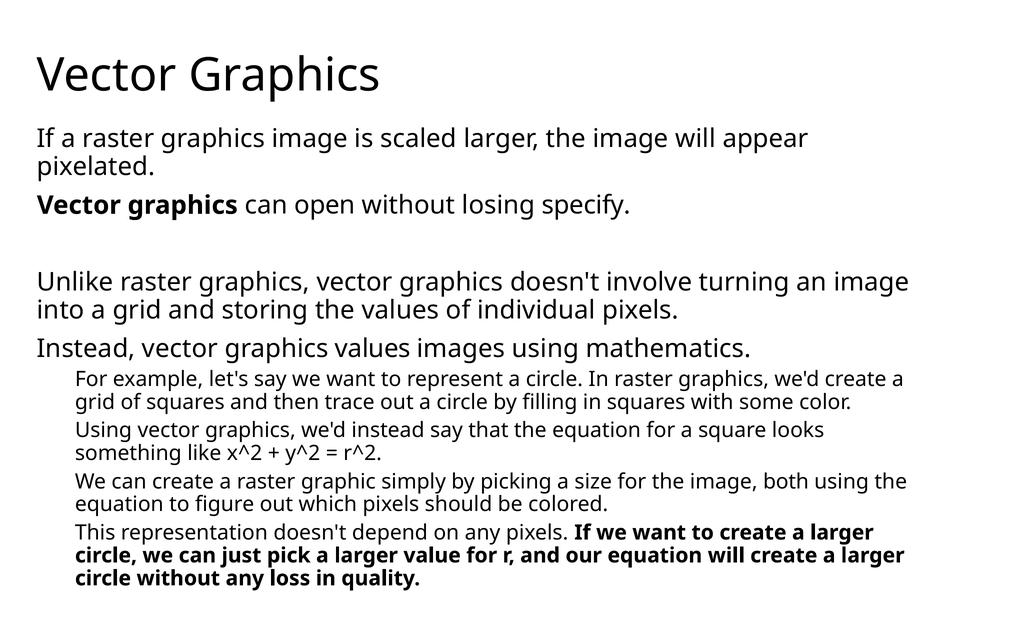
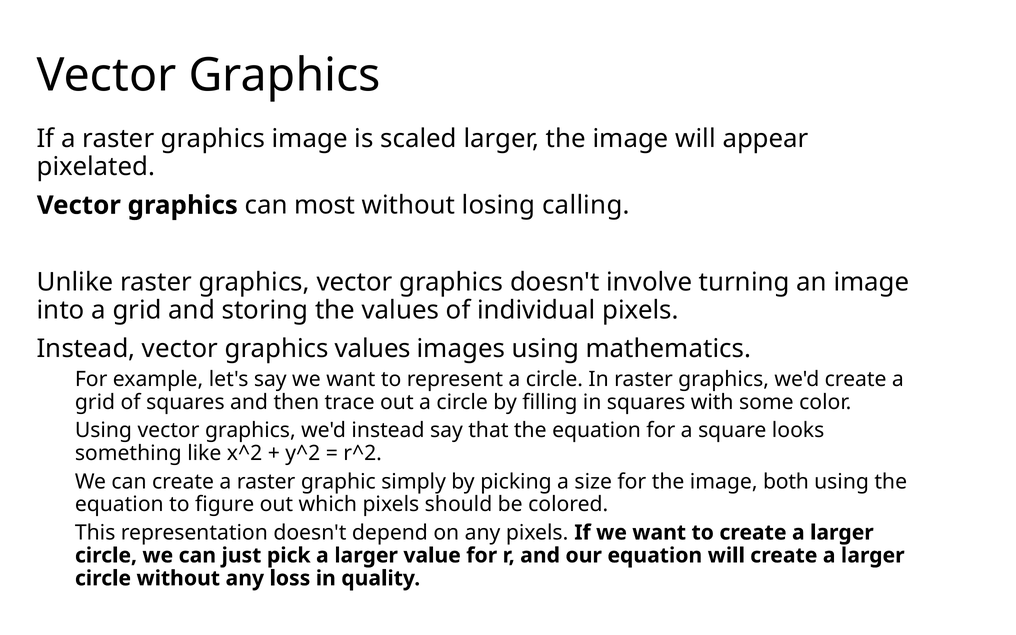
open: open -> most (325, 205)
specify: specify -> calling (586, 205)
